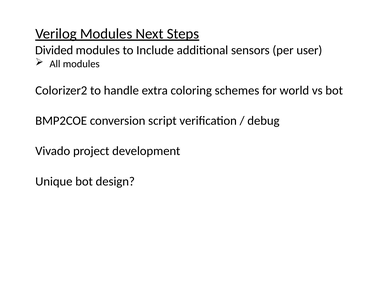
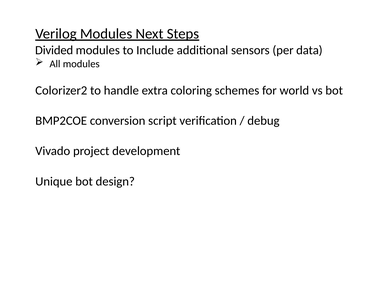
user: user -> data (309, 50)
